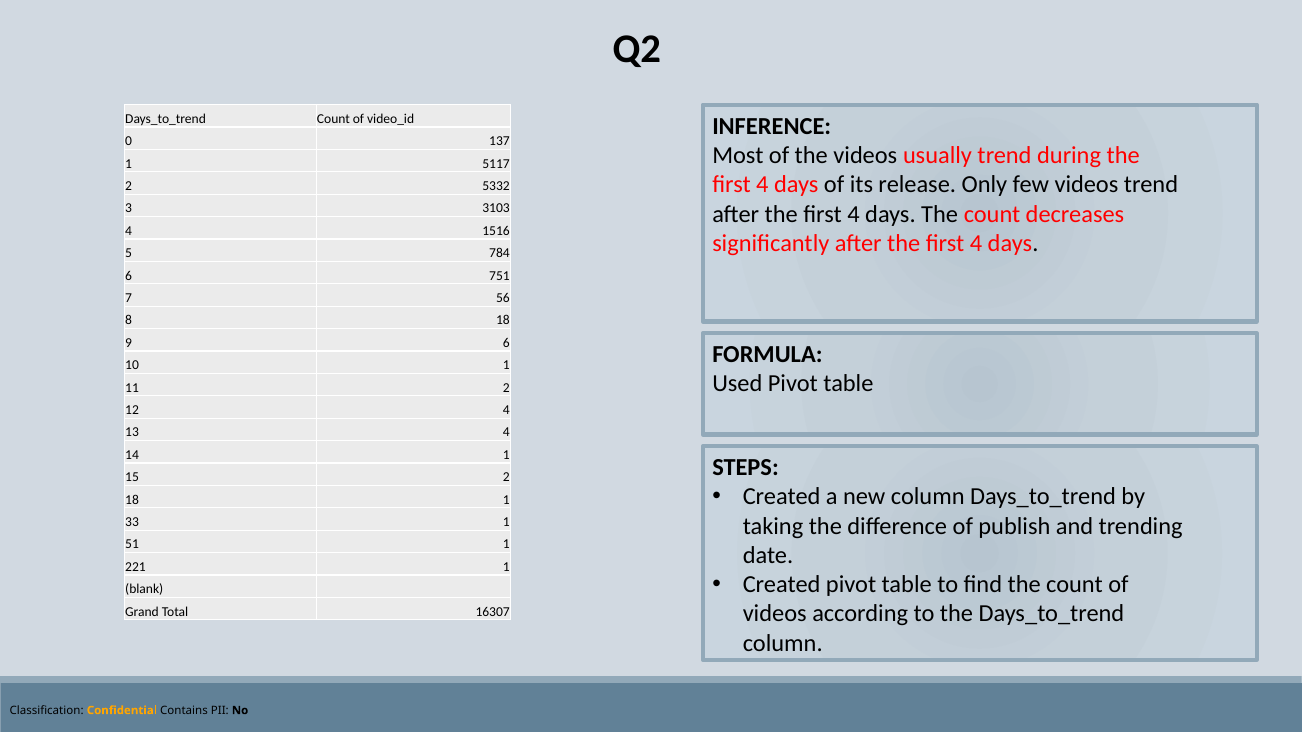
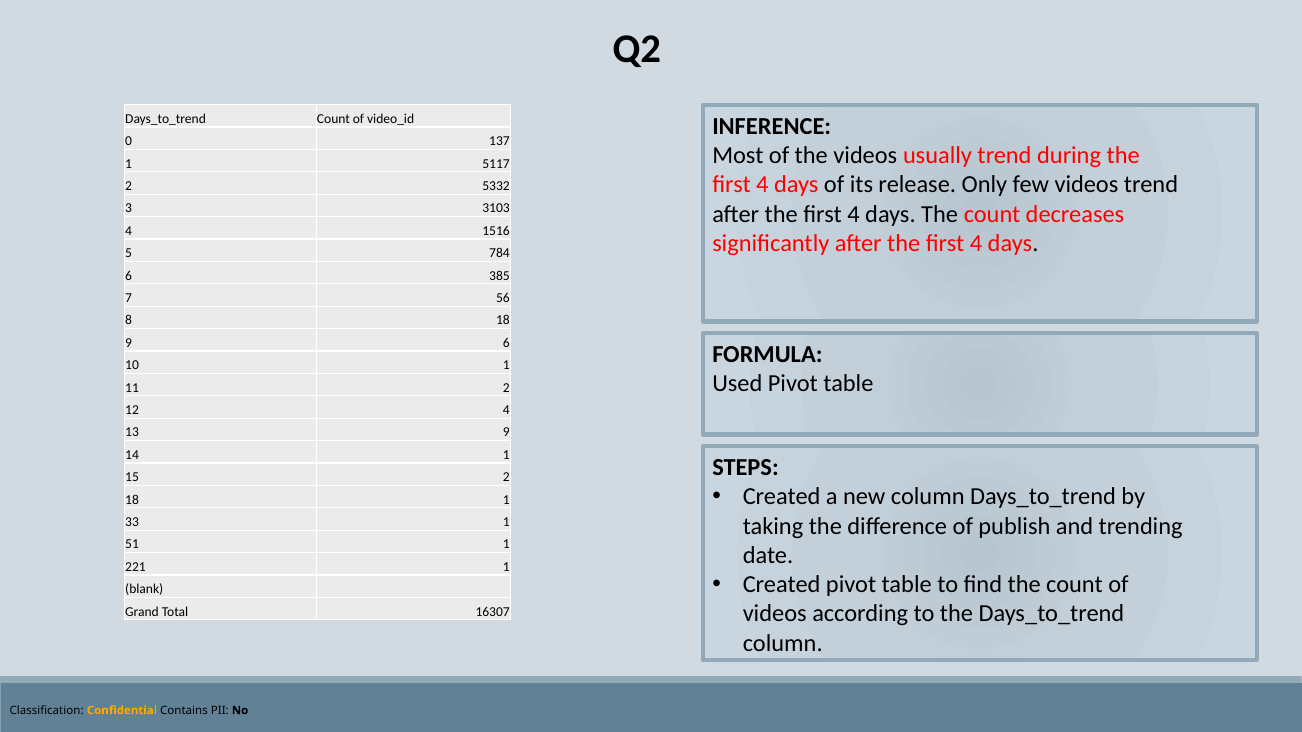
751: 751 -> 385 (499, 276)
13 4: 4 -> 9 (506, 433)
